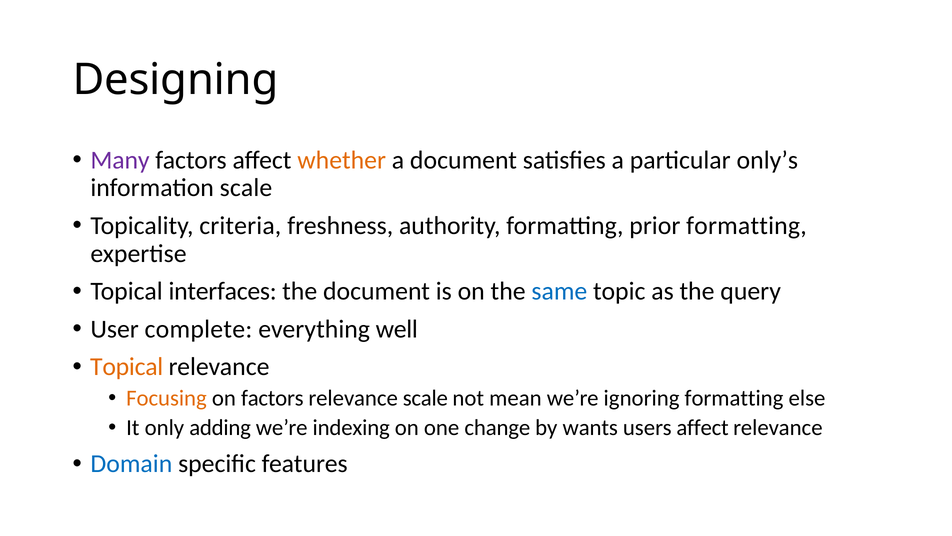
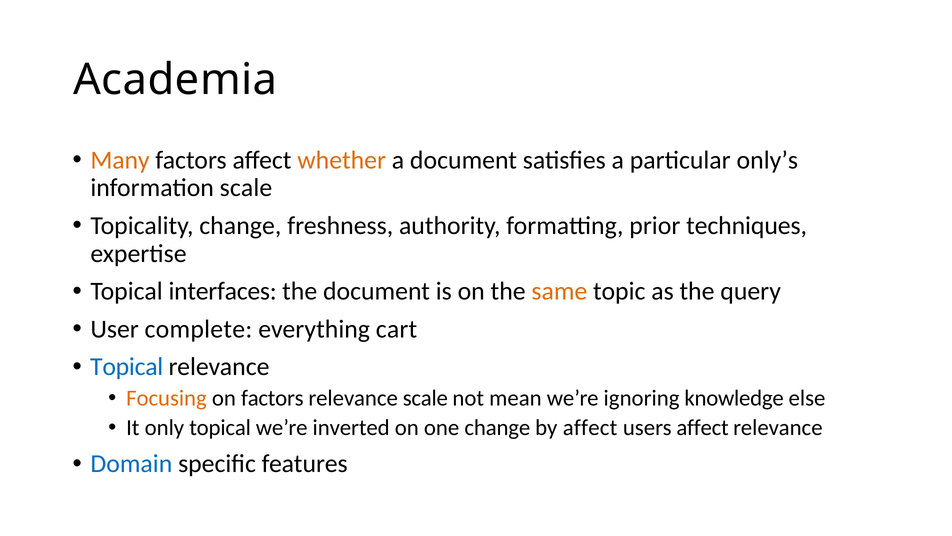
Designing: Designing -> Academia (175, 80)
Many colour: purple -> orange (120, 160)
Topicality criteria: criteria -> change (240, 225)
prior formatting: formatting -> techniques (747, 225)
same colour: blue -> orange (559, 291)
well: well -> cart (397, 329)
Topical colour: orange -> blue (127, 367)
ignoring formatting: formatting -> knowledge (734, 398)
only adding: adding -> topical (220, 427)
indexing: indexing -> inverted (351, 427)
by wants: wants -> affect (590, 427)
